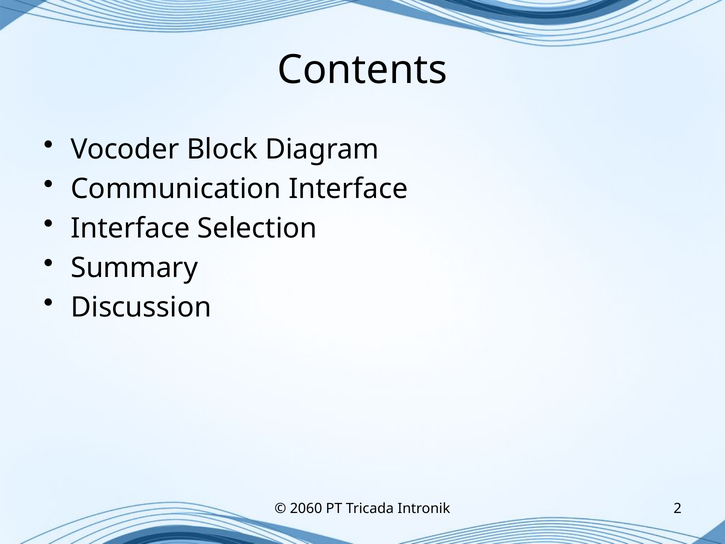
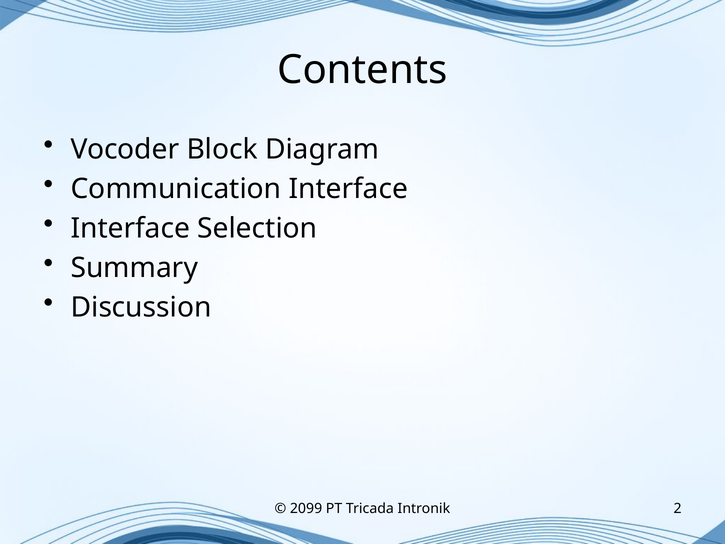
2060: 2060 -> 2099 (306, 508)
